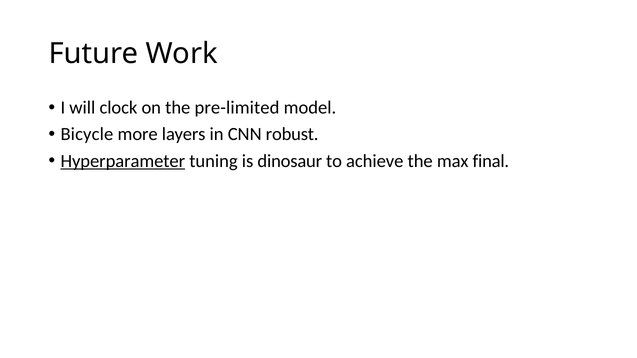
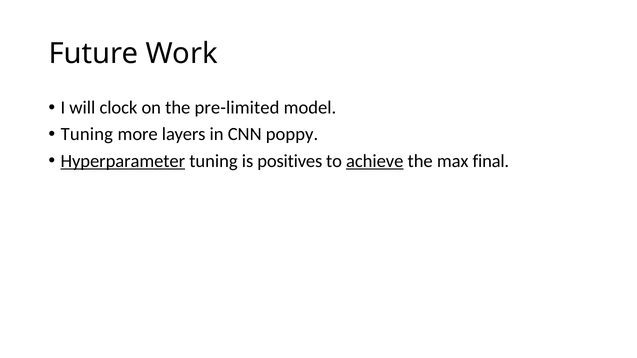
Bicycle: Bicycle -> Tuning (87, 134)
robust: robust -> poppy (292, 134)
dinosaur: dinosaur -> positives (290, 161)
achieve underline: none -> present (375, 161)
